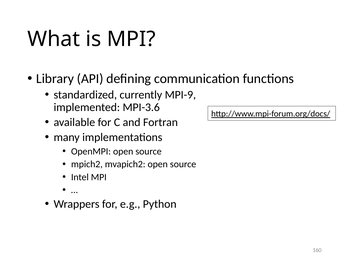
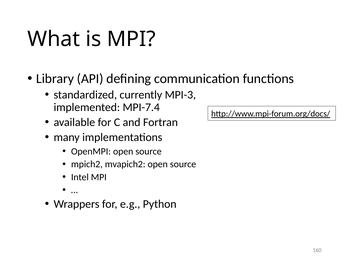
MPI-9: MPI-9 -> MPI-3 (180, 95)
MPI-3.6: MPI-3.6 -> MPI-7.4 (141, 107)
